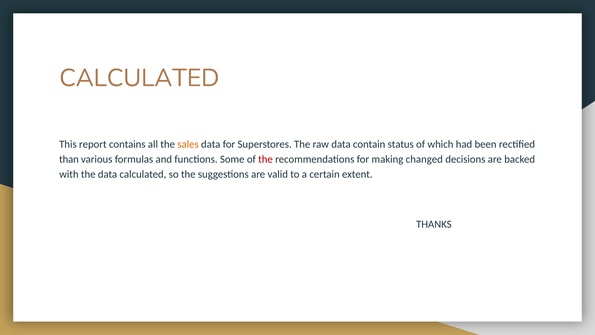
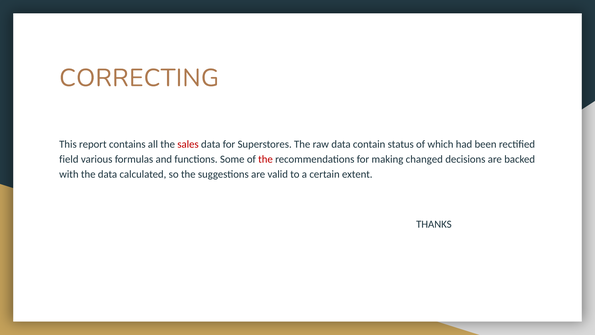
CALCULATED: CALCULATED -> CORRECTING (139, 78)
sales colour: orange -> red (188, 144)
than: than -> field (69, 159)
